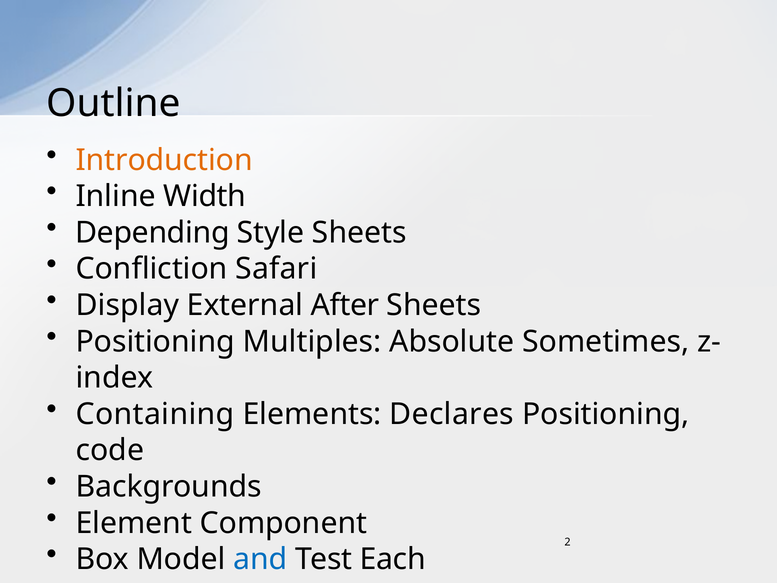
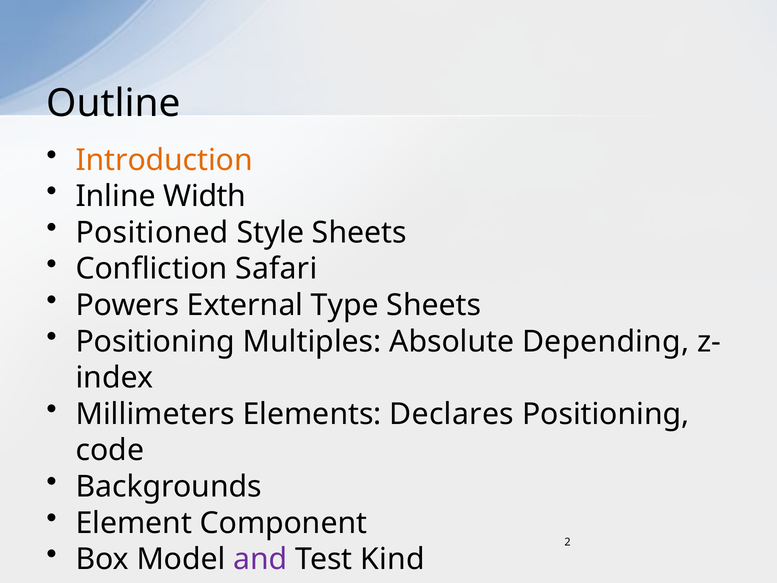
Depending: Depending -> Positioned (152, 233)
Display: Display -> Powers (127, 305)
After: After -> Type (345, 305)
Sometimes: Sometimes -> Depending (606, 341)
Containing: Containing -> Millimeters (155, 414)
and colour: blue -> purple (260, 559)
Each: Each -> Kind (392, 559)
